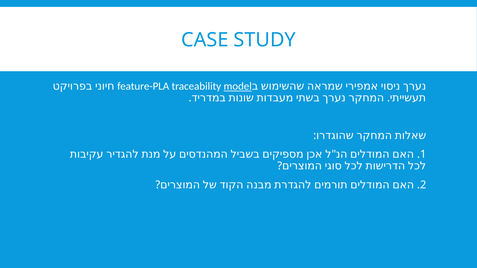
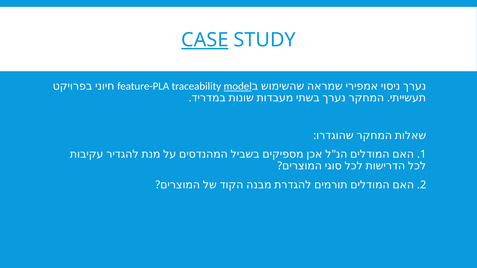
CASE underline: none -> present (205, 40)
